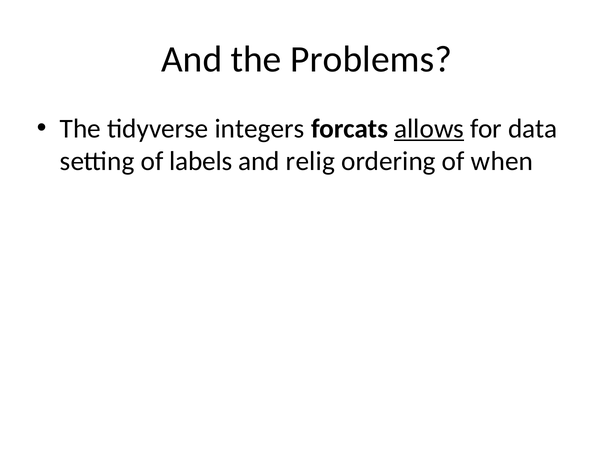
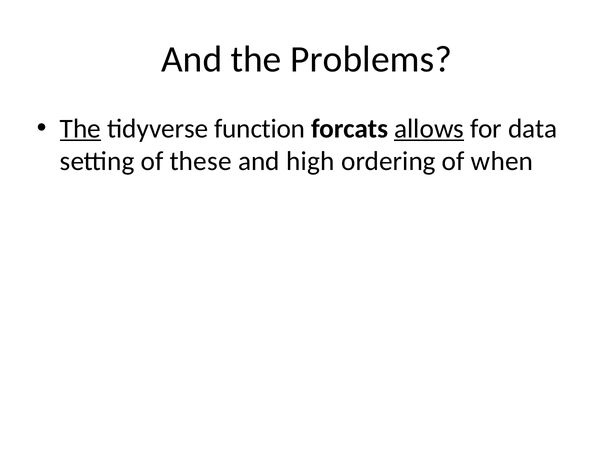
The underline: none -> present (80, 129)
integers: integers -> function (260, 129)
labels: labels -> these (201, 162)
relig: relig -> high (310, 162)
